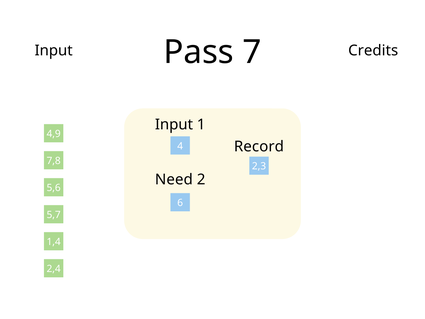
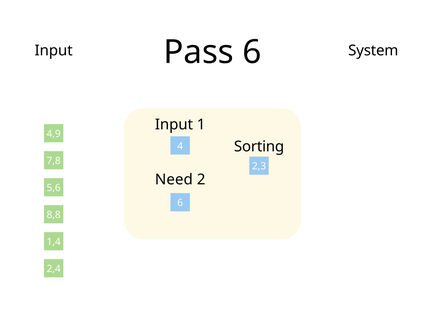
Pass 7: 7 -> 6 (252, 52)
Credits: Credits -> System (373, 50)
Record: Record -> Sorting (259, 146)
5,7: 5,7 -> 8,8 (54, 215)
